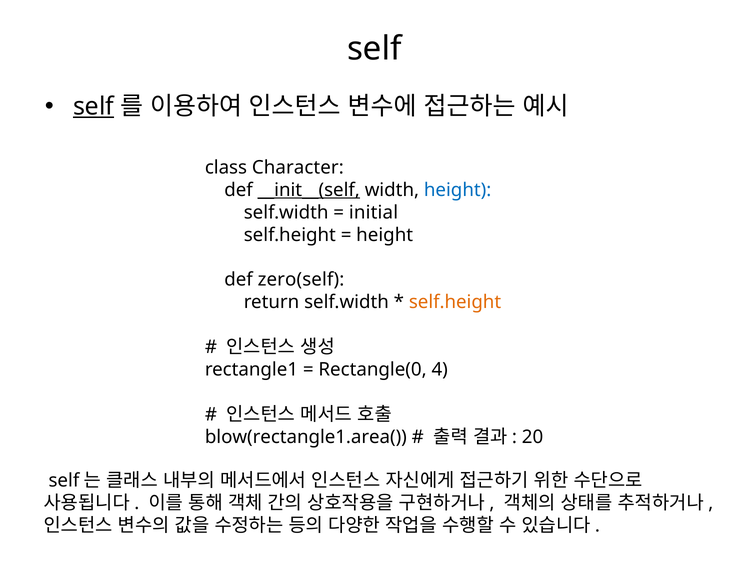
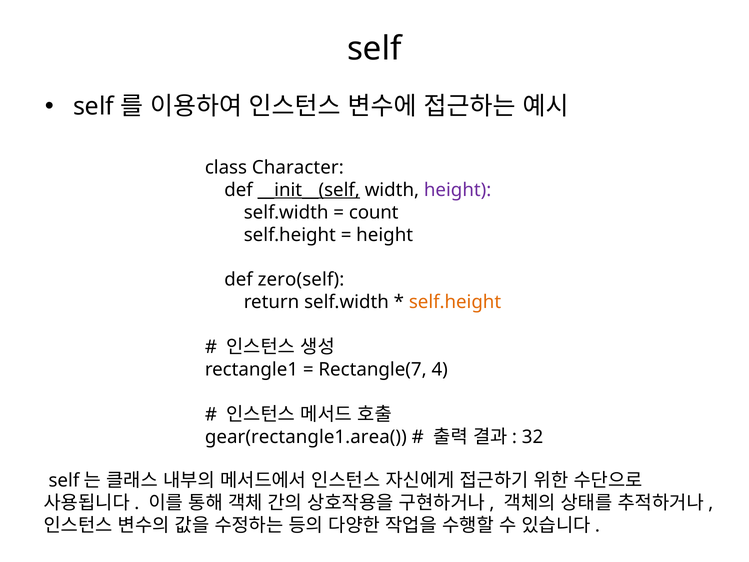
self underline: present -> none (94, 107)
height colour: blue -> purple (458, 190)
initial: initial -> count (374, 212)
Rectangle(0: Rectangle(0 -> Rectangle(7 (373, 370)
blow(rectangle1.area(: blow(rectangle1.area( -> gear(rectangle1.area( (306, 437)
20: 20 -> 32 (533, 437)
